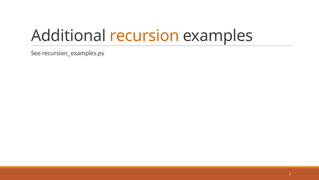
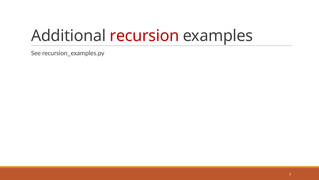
recursion colour: orange -> red (144, 36)
